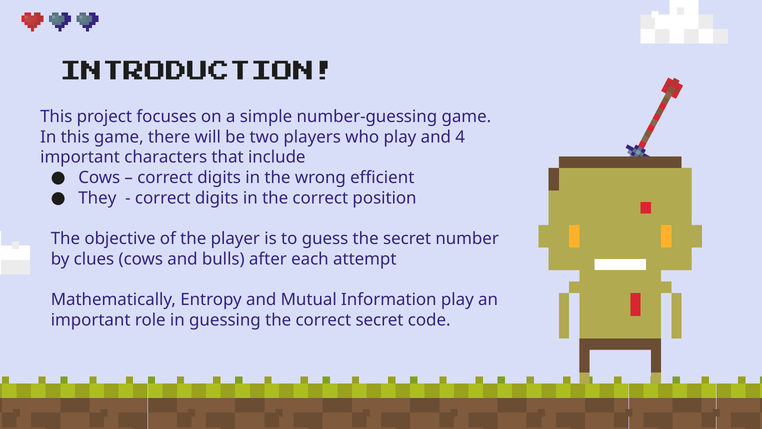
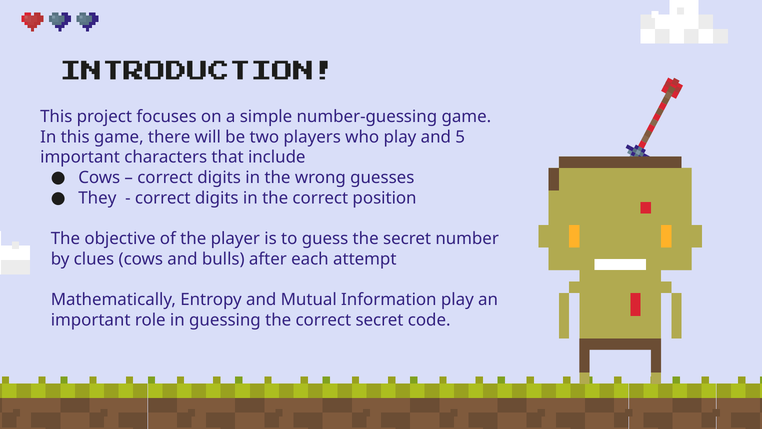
4: 4 -> 5 (460, 137)
efficient: efficient -> guesses (382, 177)
